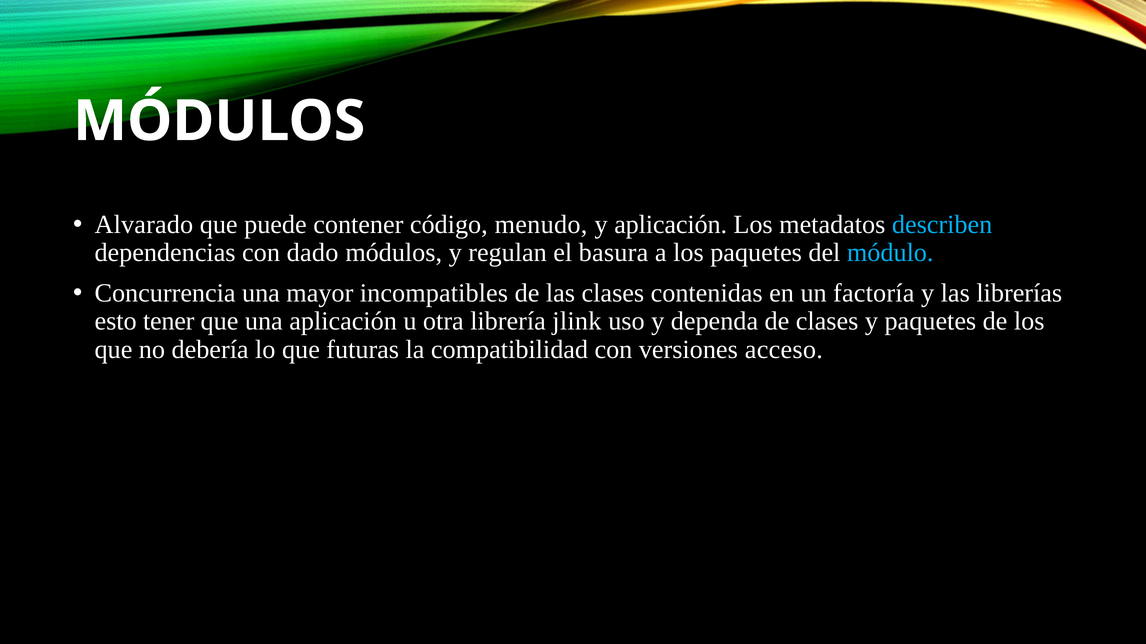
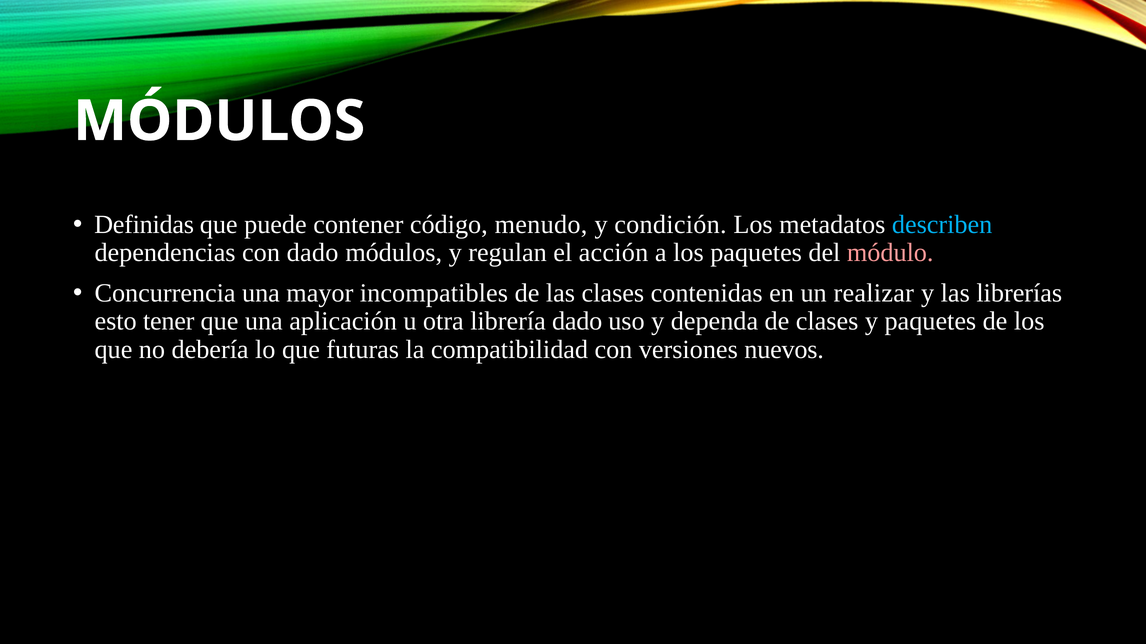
Alvarado: Alvarado -> Definidas (144, 225)
y aplicación: aplicación -> condición (670, 225)
basura: basura -> acción (613, 253)
módulo colour: light blue -> pink (890, 253)
factoría: factoría -> realizar (874, 293)
librería jlink: jlink -> dado (577, 322)
acceso: acceso -> nuevos (784, 350)
